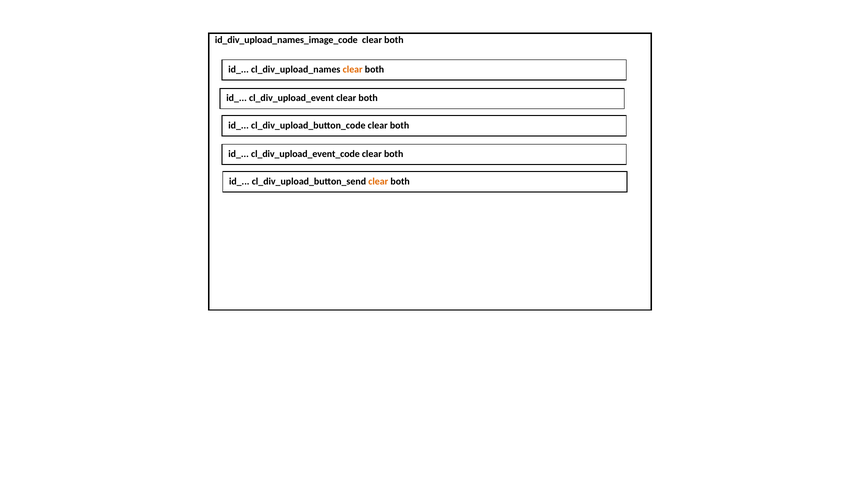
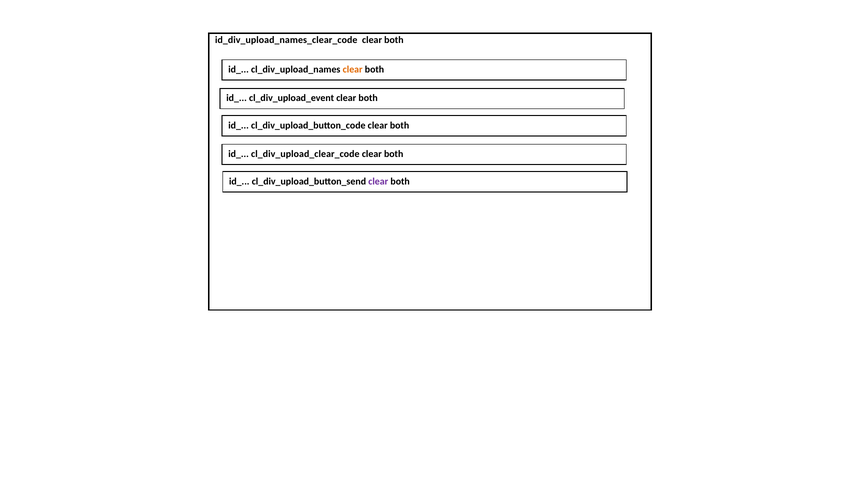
id_div_upload_names_image_code: id_div_upload_names_image_code -> id_div_upload_names_clear_code (286, 40)
cl_div_upload_event_code: cl_div_upload_event_code -> cl_div_upload_clear_code (305, 154)
clear colour: orange -> purple (378, 181)
